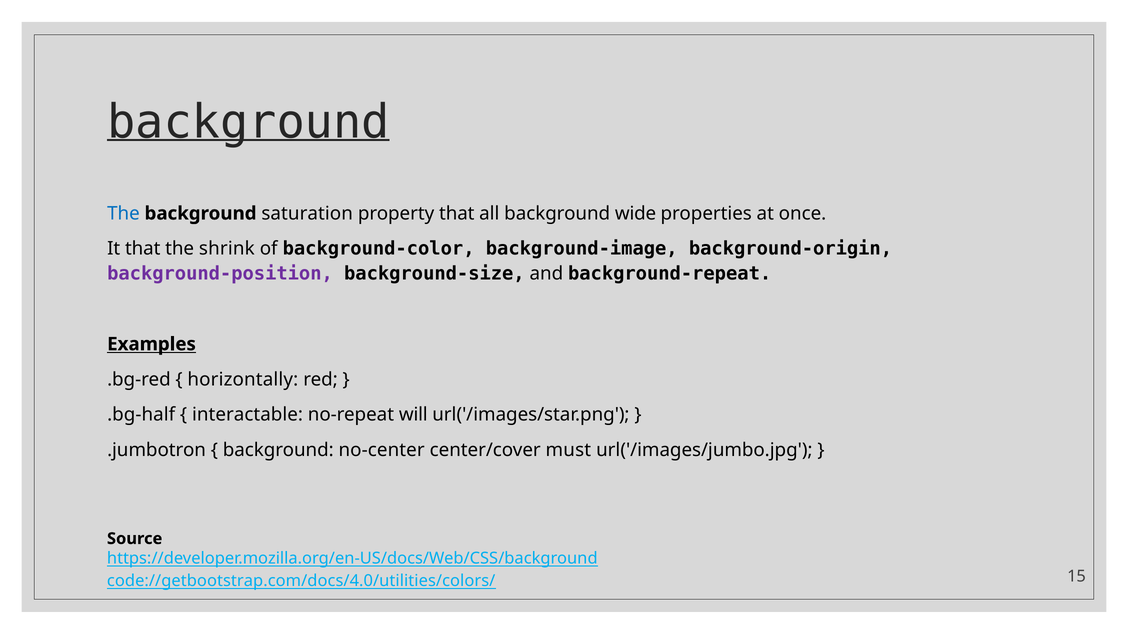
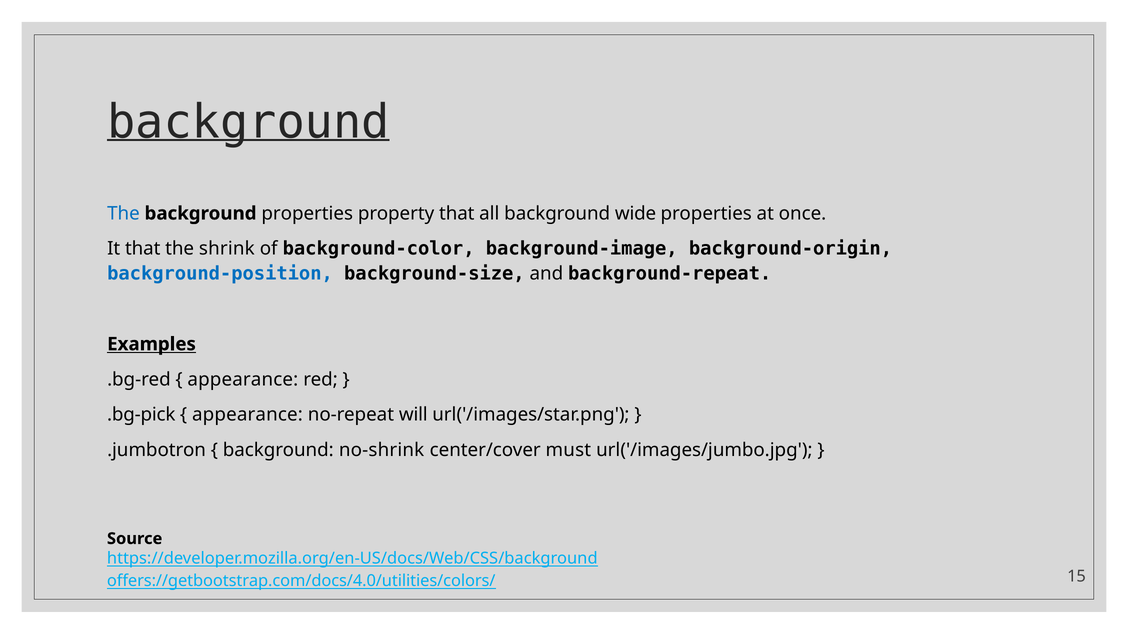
background saturation: saturation -> properties (307, 214)
background-position colour: purple -> blue (220, 274)
horizontally: horizontally -> appearance (243, 380)
.bg-half: .bg-half -> .bg-pick (141, 415)
interactable: interactable -> appearance (247, 415)
no-center: no-center -> no-shrink (382, 450)
code://getbootstrap.com/docs/4.0/utilities/colors/: code://getbootstrap.com/docs/4.0/utilities/colors/ -> offers://getbootstrap.com/docs/4.0/utilities/colors/ (301, 581)
